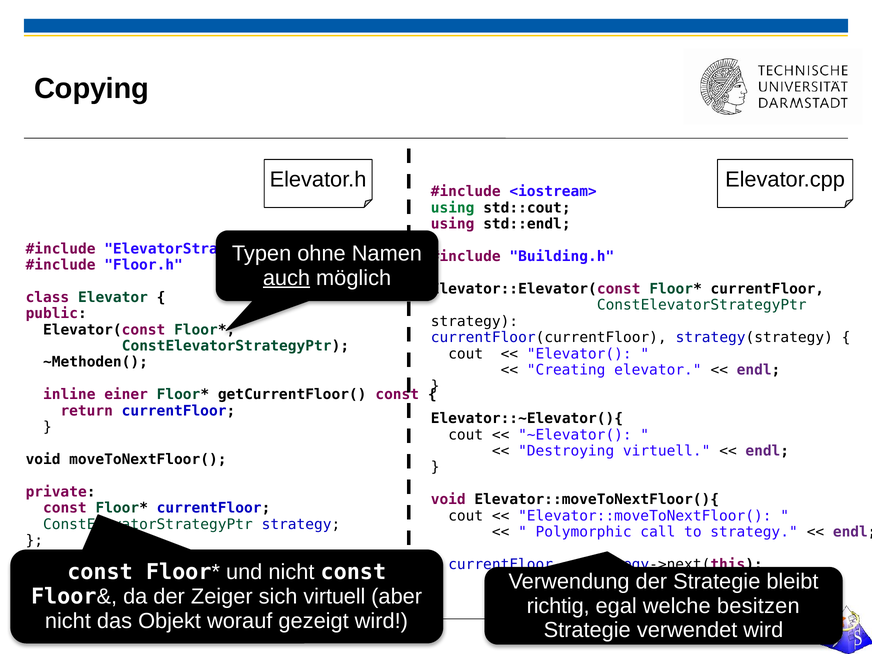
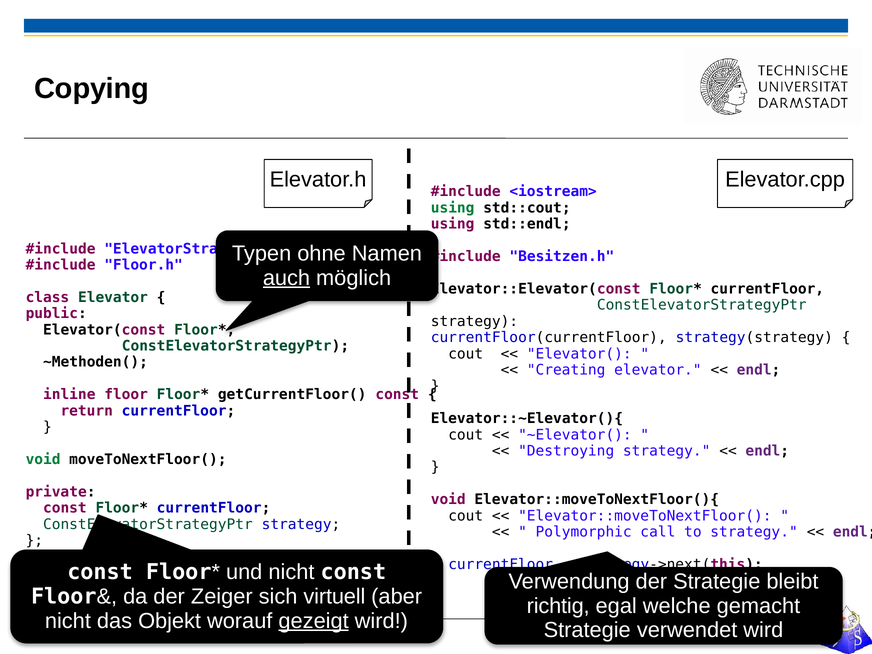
Building.h: Building.h -> Besitzen.h (562, 256)
einer: einer -> floor (126, 395)
Destroying virtuell: virtuell -> strategy (667, 451)
void colour: black -> green (43, 459)
besitzen: besitzen -> gemacht (758, 606)
gezeigt underline: none -> present (314, 621)
